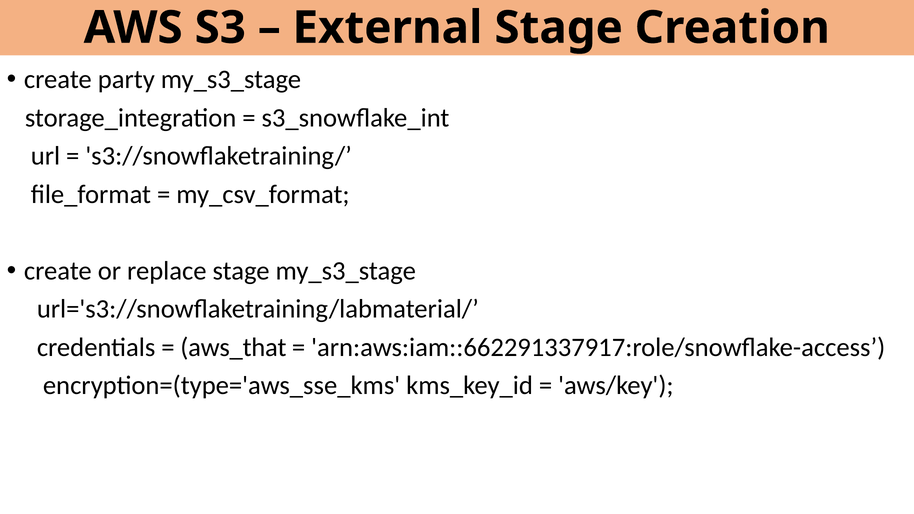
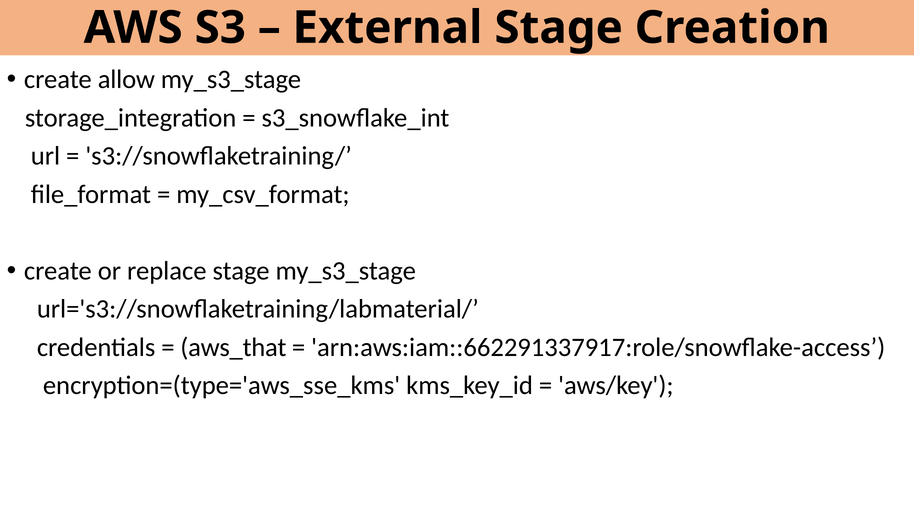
party: party -> allow (126, 80)
